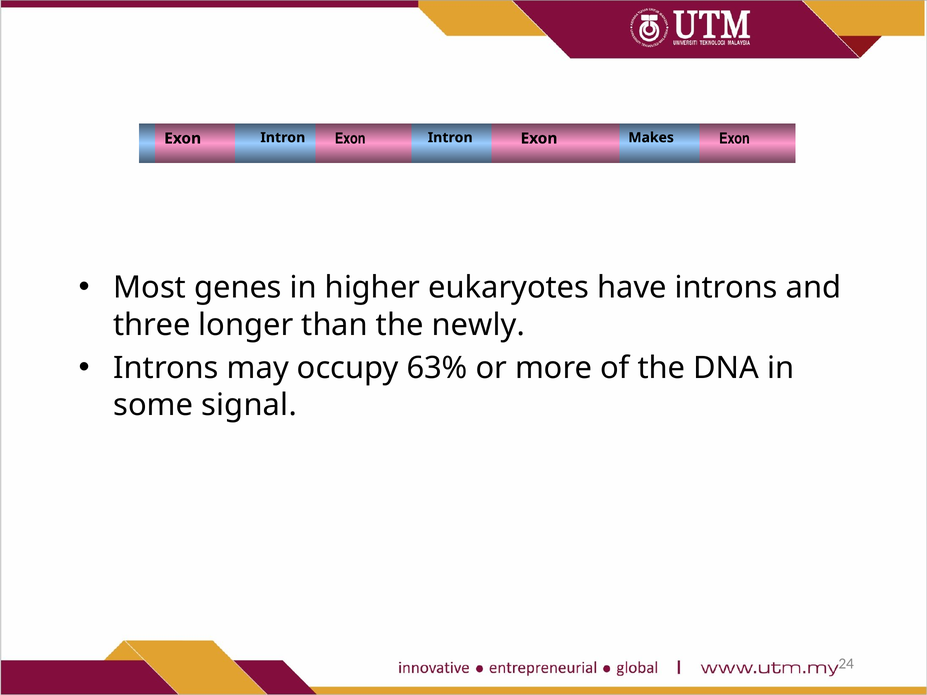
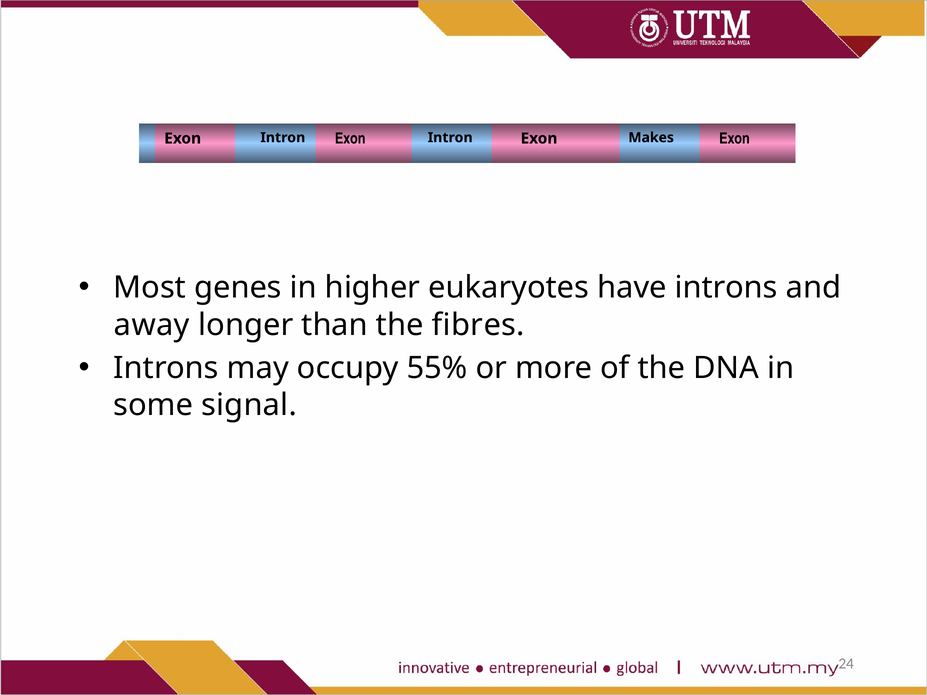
three: three -> away (152, 325)
newly: newly -> fibres (478, 325)
63%: 63% -> 55% (437, 368)
